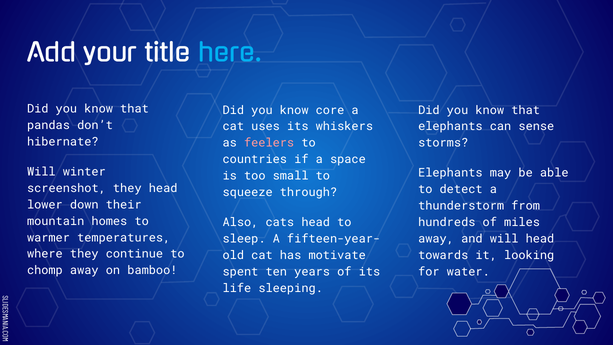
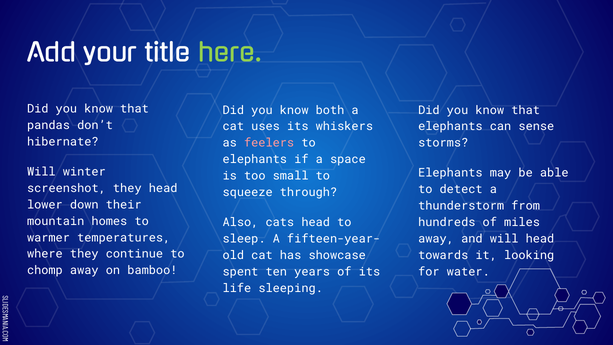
here colour: light blue -> light green (230, 53)
core: core -> both (330, 110)
countries: countries -> elephants (255, 159)
motivate: motivate -> showcase (337, 255)
